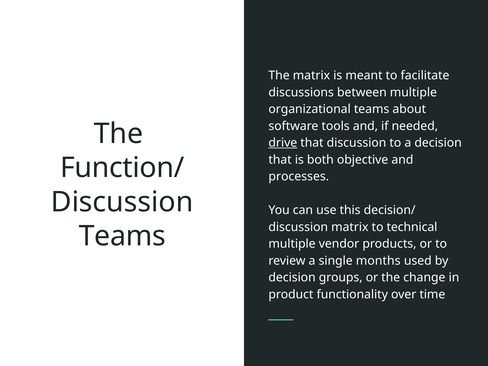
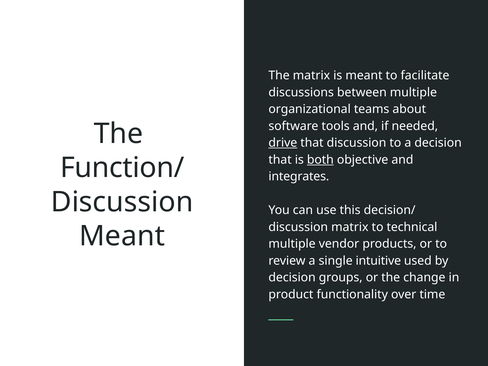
both underline: none -> present (320, 160)
processes: processes -> integrates (299, 177)
Teams: Teams -> Meant (122, 236)
months: months -> intuitive (378, 261)
